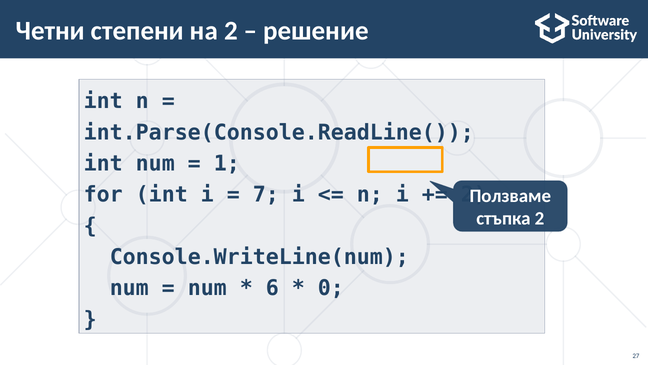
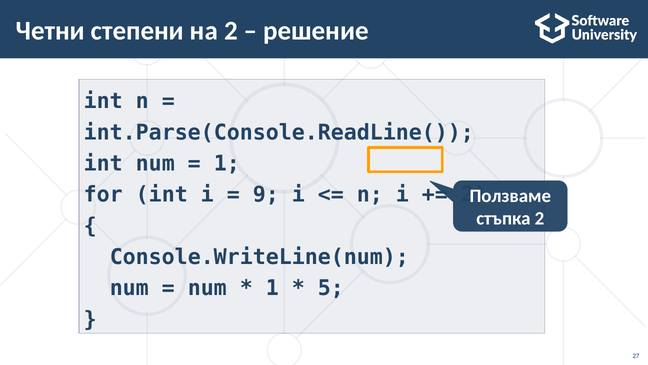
7: 7 -> 9 (266, 195)
6: 6 -> 1 (272, 288)
0: 0 -> 5 (331, 288)
